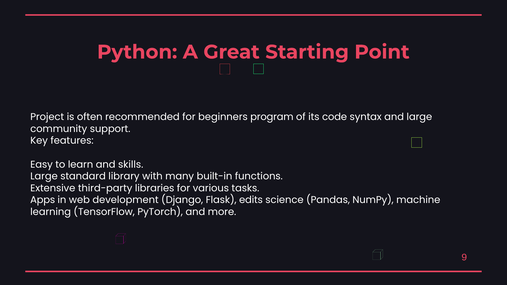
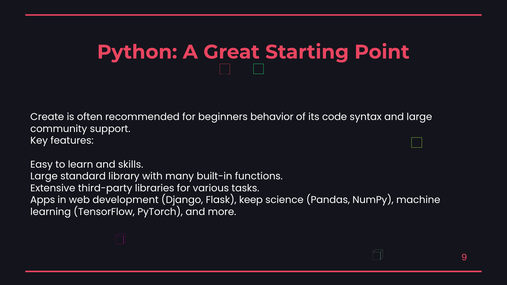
Project: Project -> Create (47, 117)
program: program -> behavior (272, 117)
edits: edits -> keep (251, 200)
